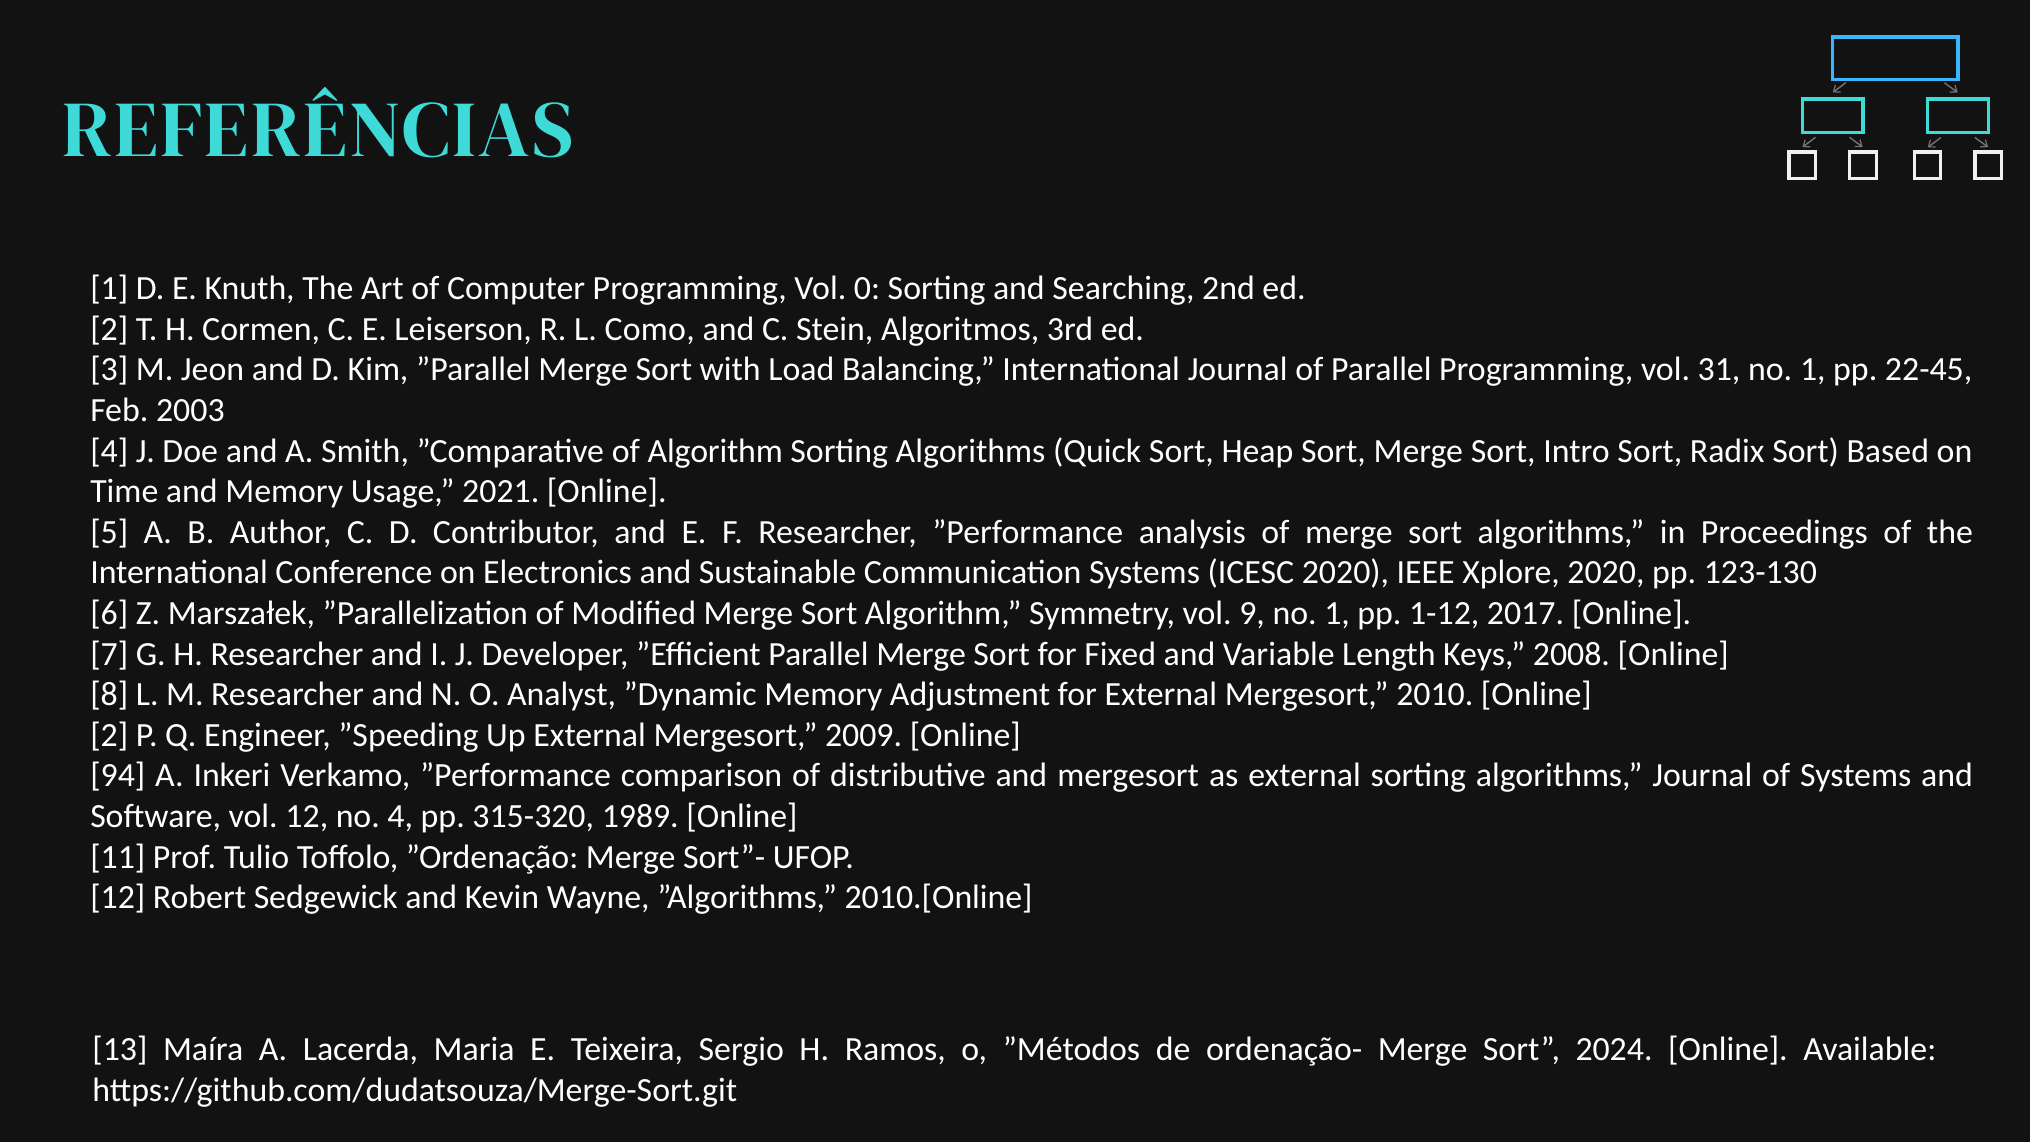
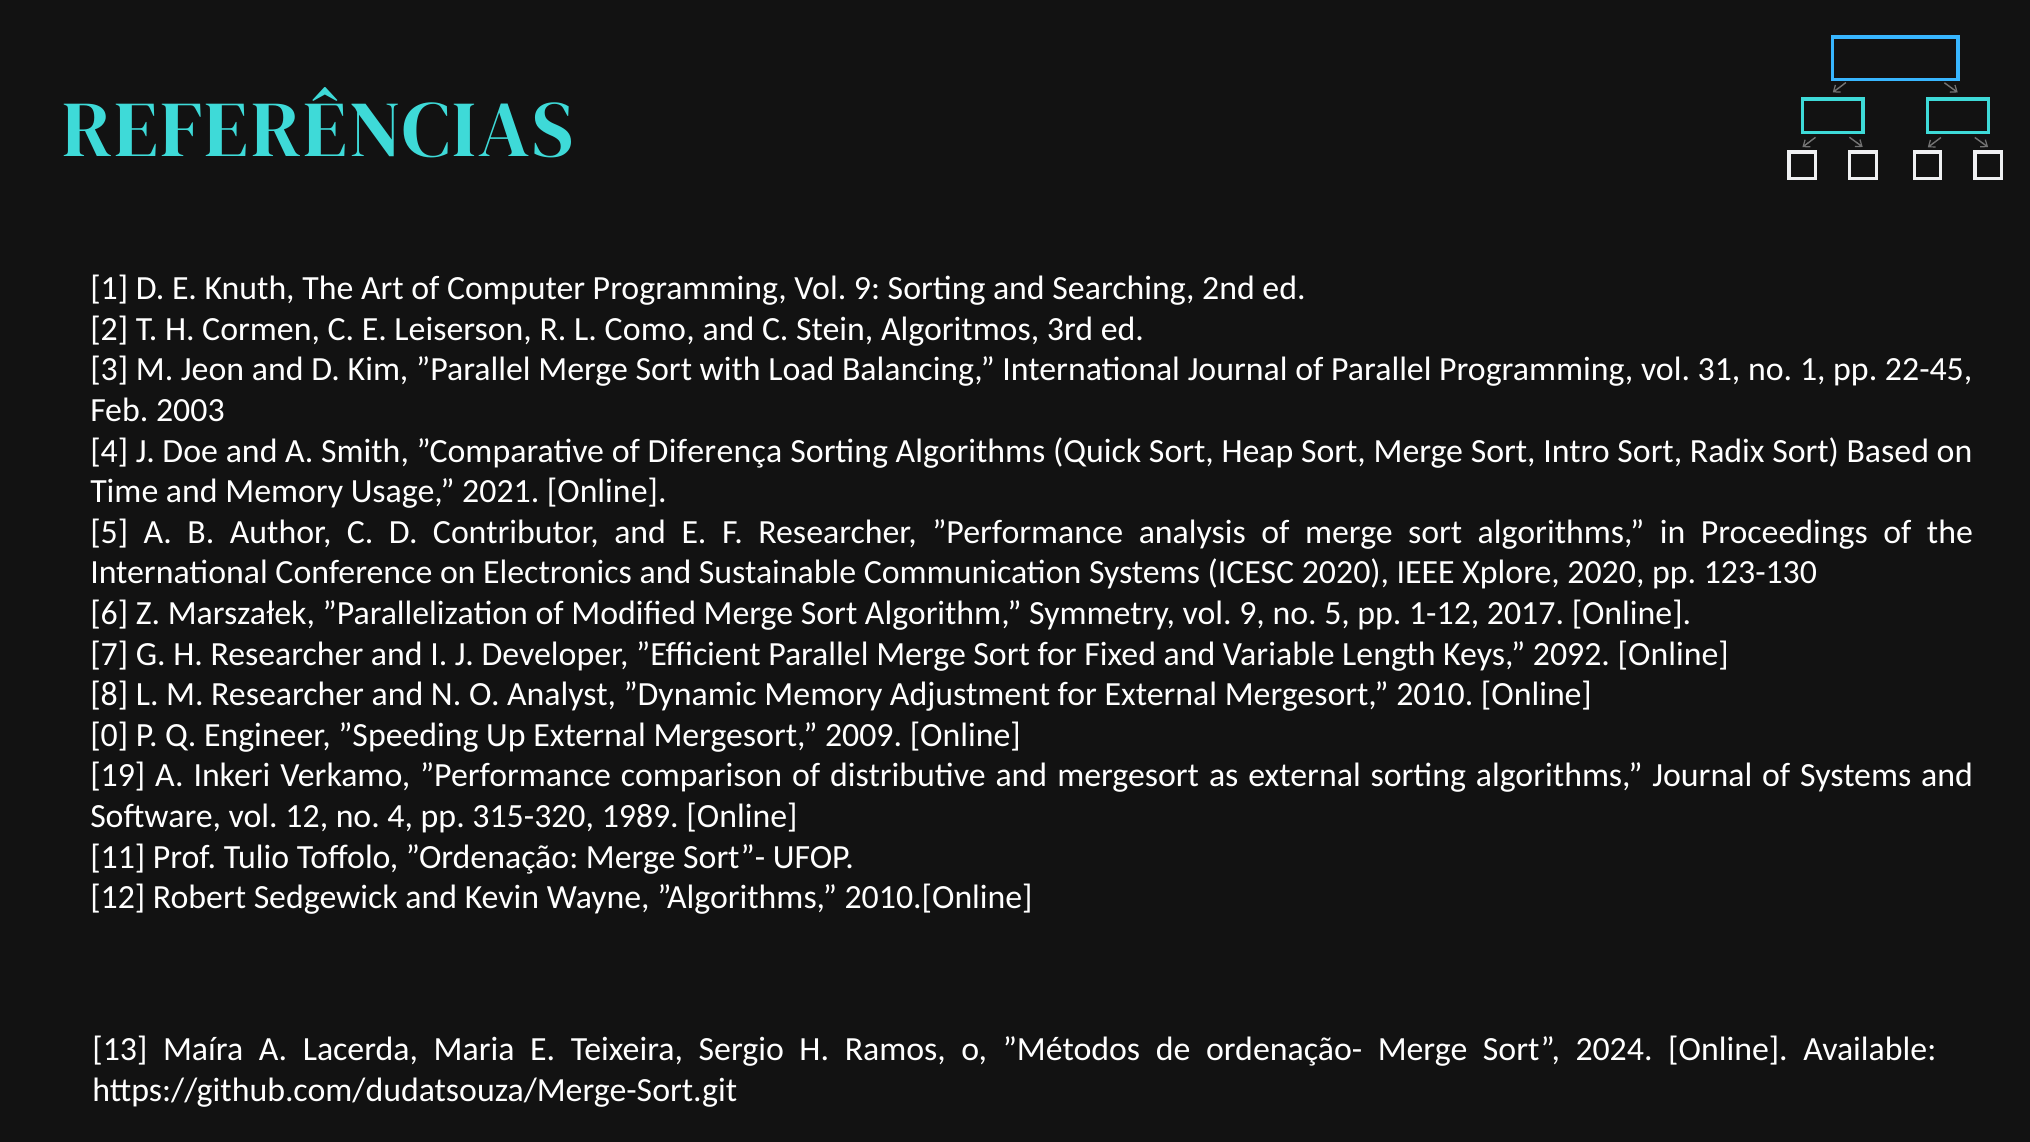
Programming Vol 0: 0 -> 9 (867, 289)
of Algorithm: Algorithm -> Diferença (715, 451)
9 no 1: 1 -> 5 (1337, 613)
2008: 2008 -> 2092 (1571, 654)
2: 2 -> 0 (109, 735)
94: 94 -> 19 (118, 776)
